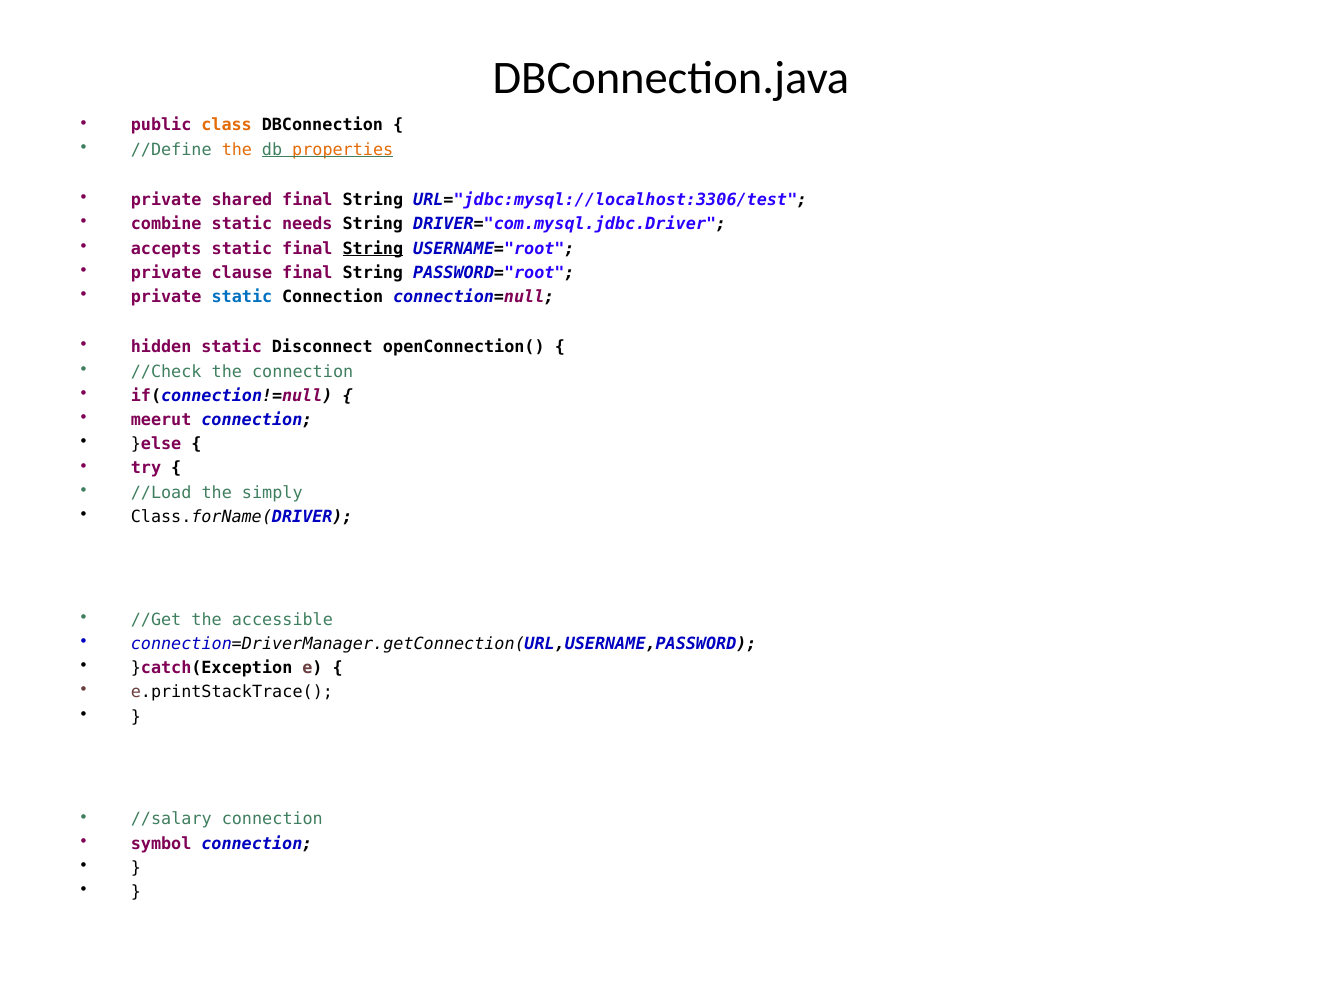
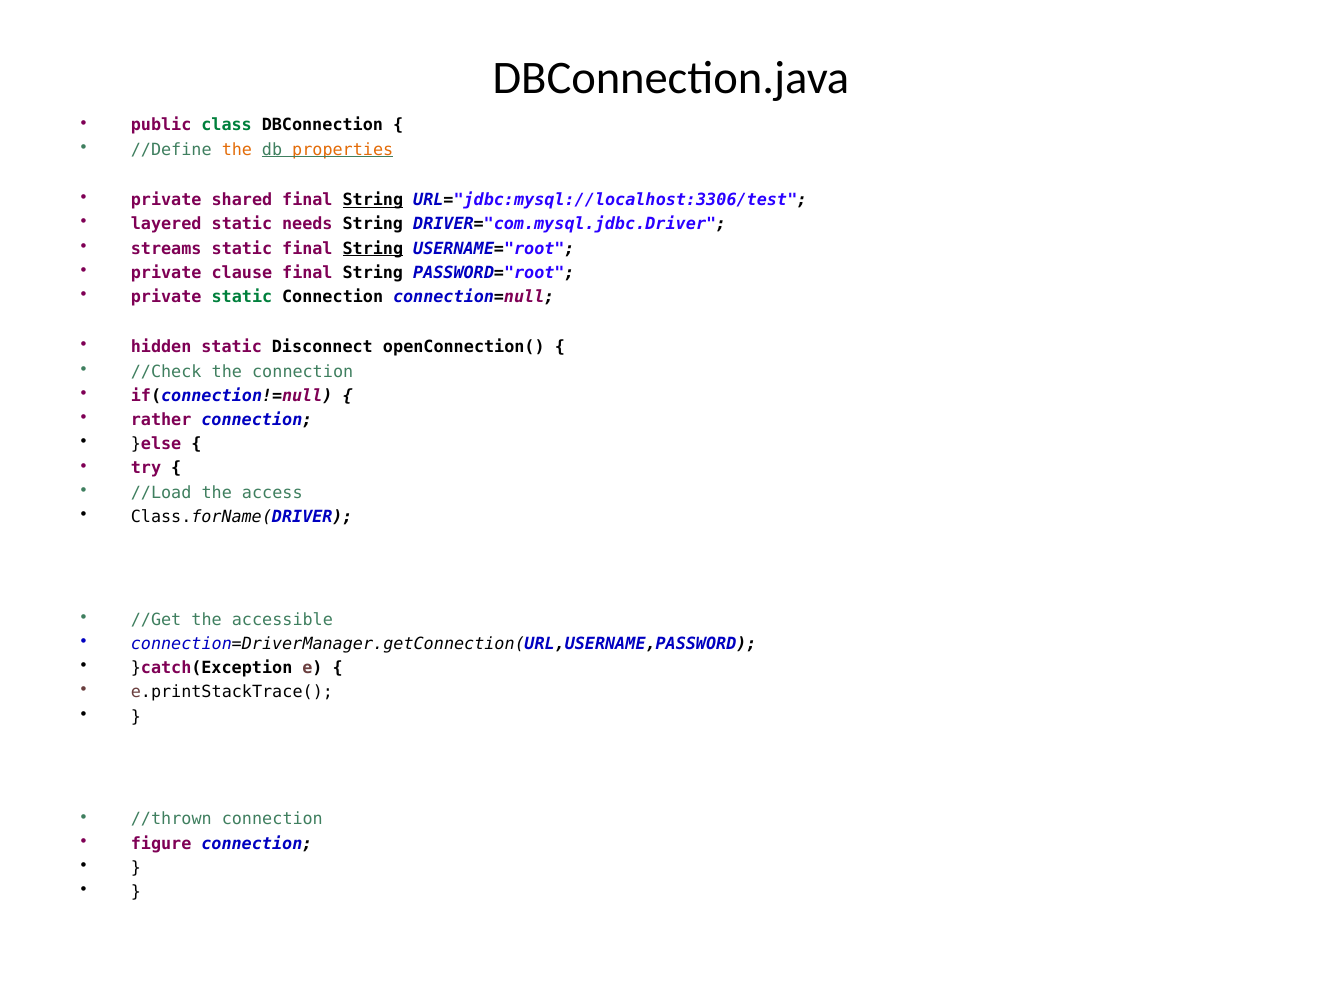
class colour: orange -> green (227, 125)
String underline: none -> present (373, 200)
combine: combine -> layered (166, 224)
accepts: accepts -> streams (166, 248)
static colour: blue -> green (242, 297)
meerut: meerut -> rather (161, 420)
simply: simply -> access (272, 492)
//salary: //salary -> //thrown (171, 819)
symbol: symbol -> figure (161, 843)
